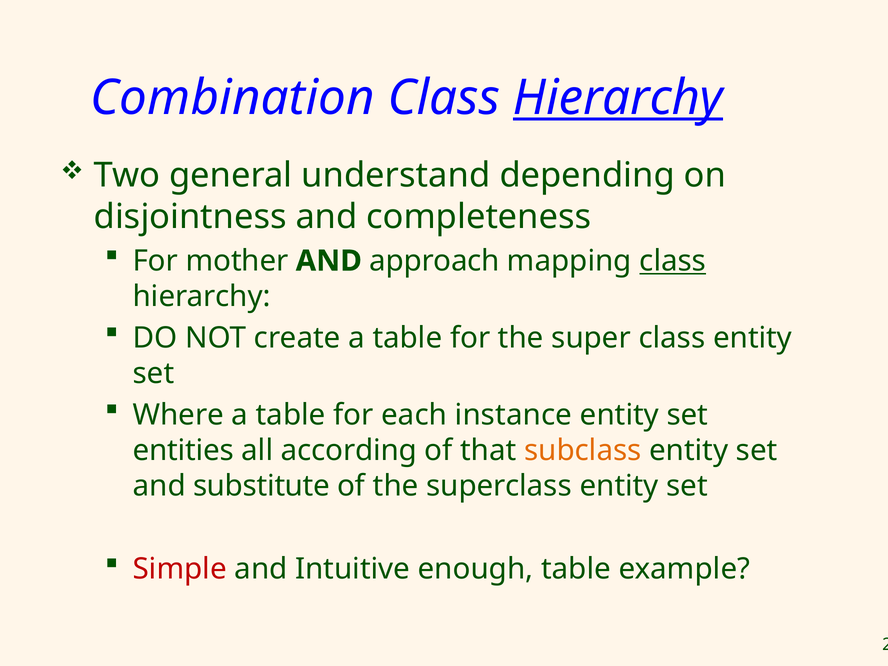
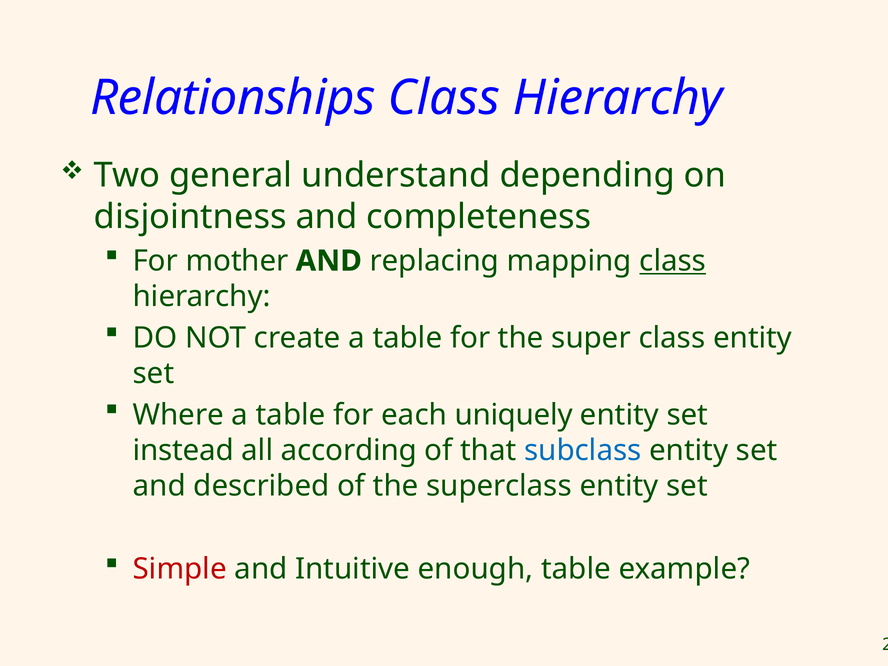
Combination: Combination -> Relationships (233, 98)
Hierarchy underline: present -> none (618, 98)
approach: approach -> replacing (434, 261)
instance: instance -> uniquely (514, 415)
entities: entities -> instead (183, 450)
subclass colour: orange -> blue (583, 450)
substitute: substitute -> described (261, 486)
